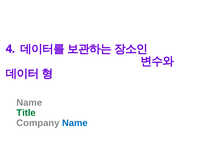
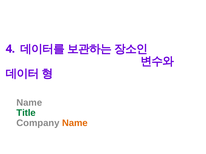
Name colour: blue -> orange (75, 123)
